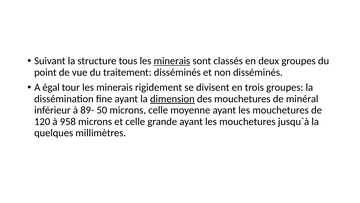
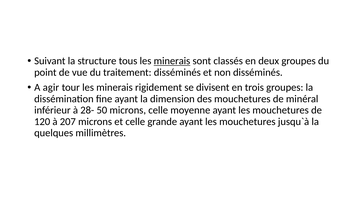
égal: égal -> agir (51, 87)
dimension underline: present -> none (172, 99)
89-: 89- -> 28- (87, 110)
958: 958 -> 207 (68, 121)
